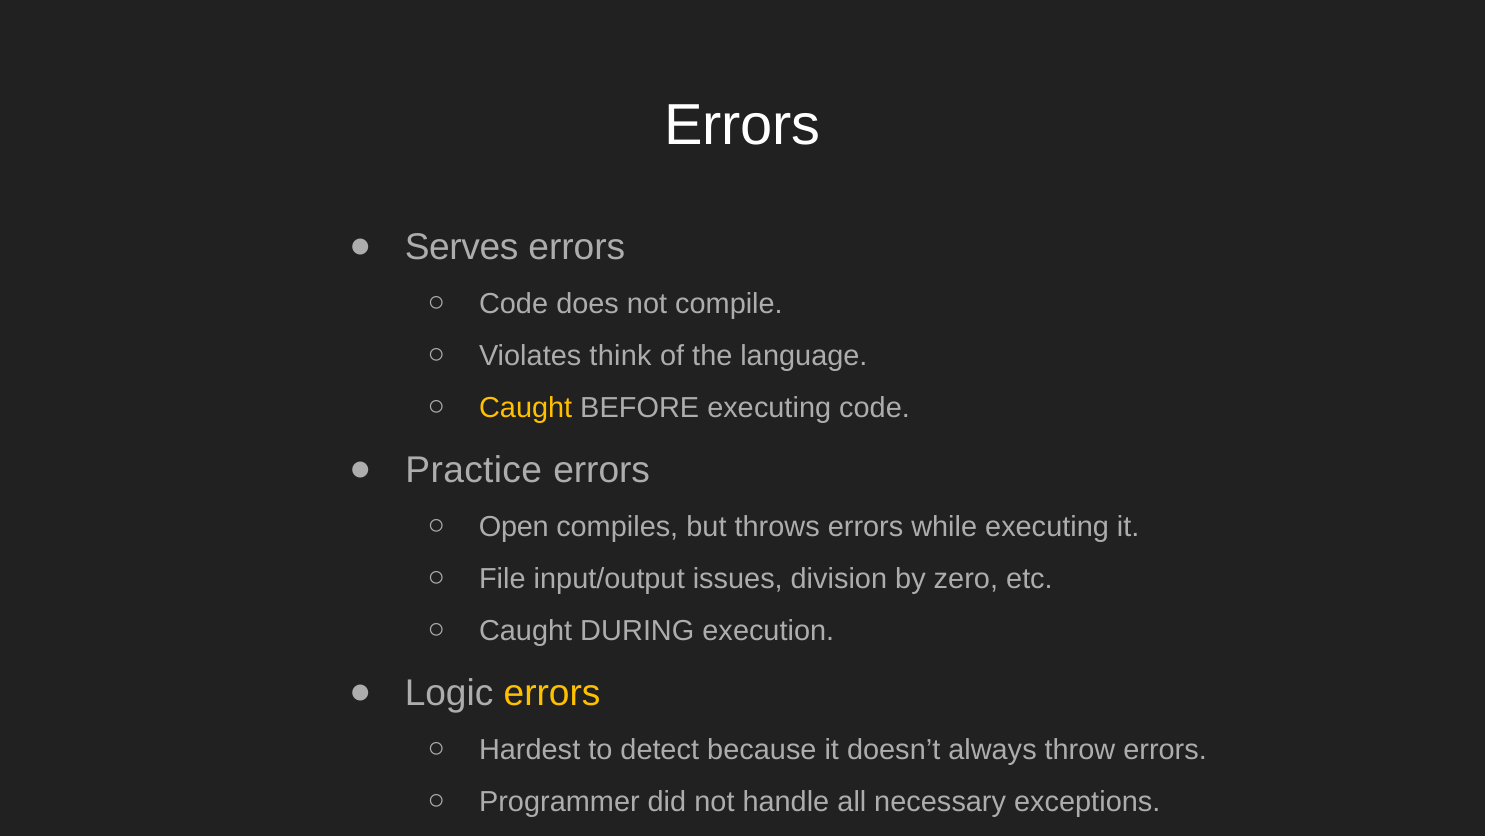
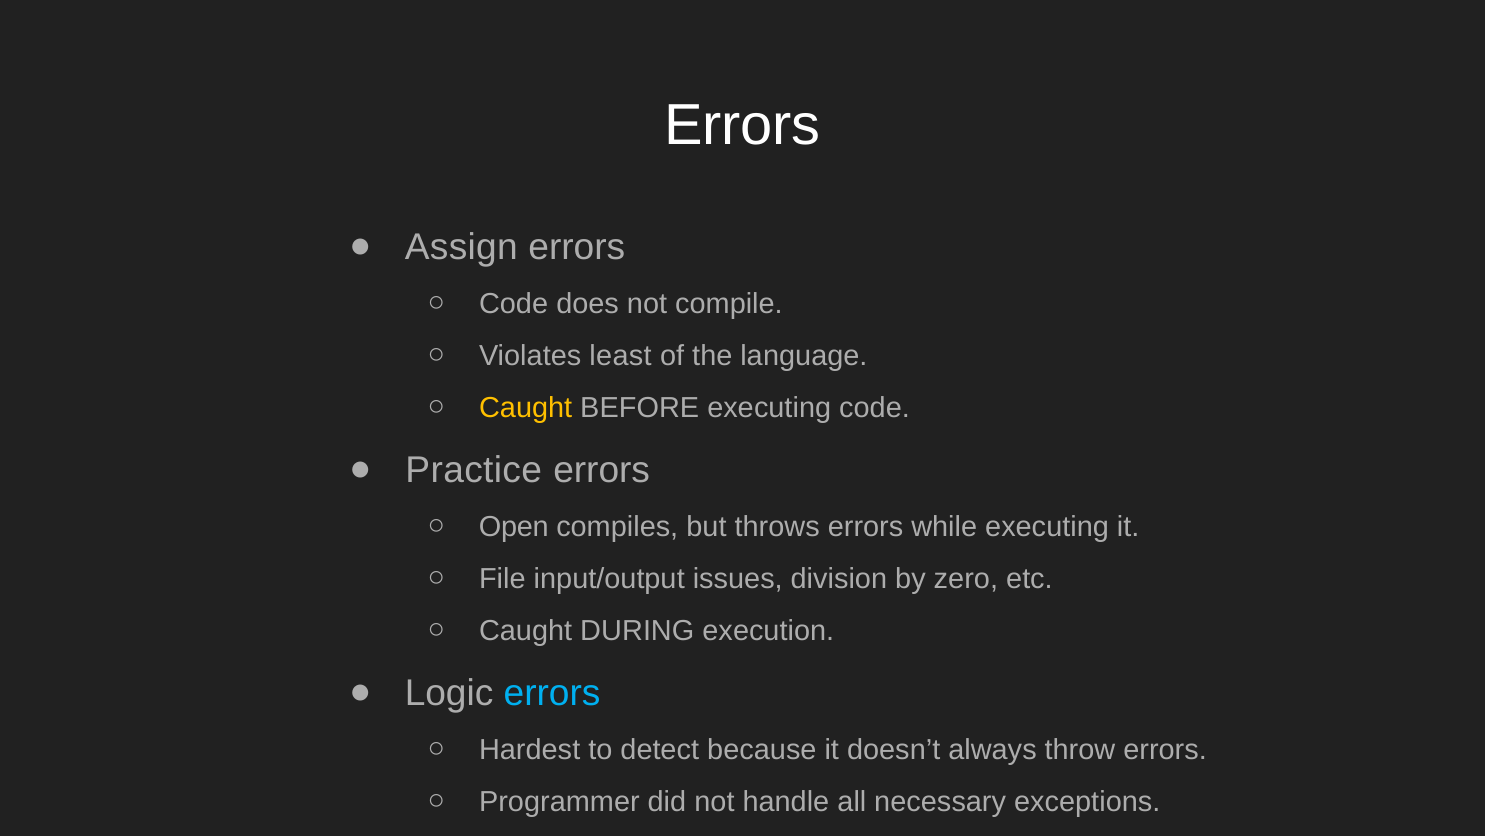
Serves: Serves -> Assign (461, 247)
think: think -> least (621, 356)
errors colour: yellow -> light blue (552, 693)
